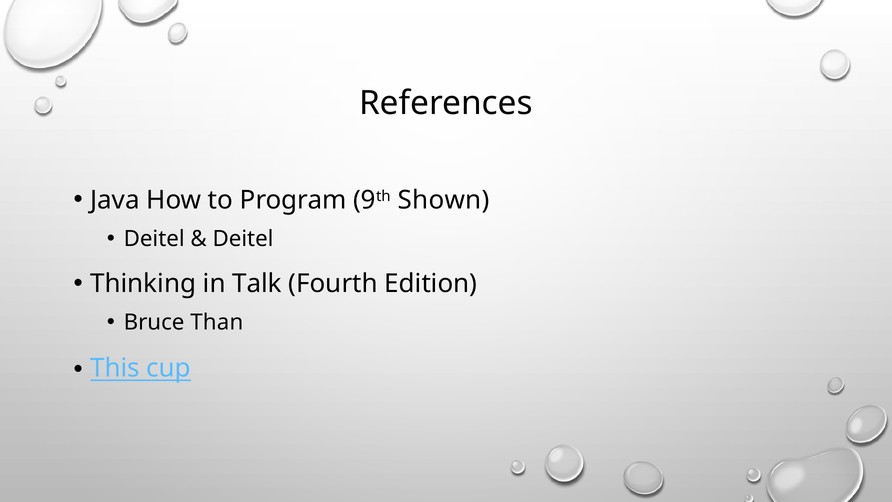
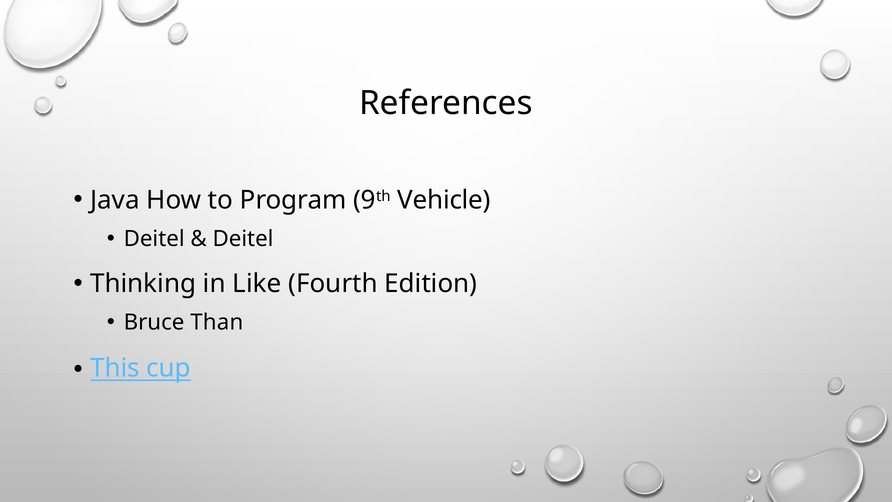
Shown: Shown -> Vehicle (444, 200)
Talk: Talk -> Like (257, 284)
